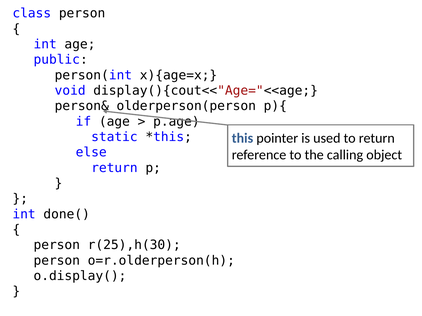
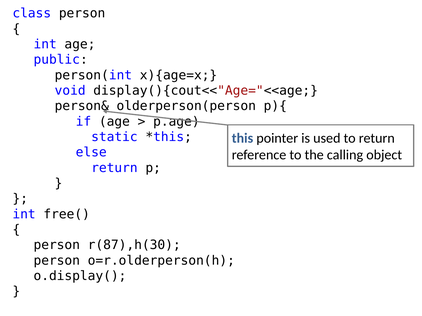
done(: done( -> free( (67, 215)
r(25),h(30: r(25),h(30 -> r(87),h(30 (134, 245)
